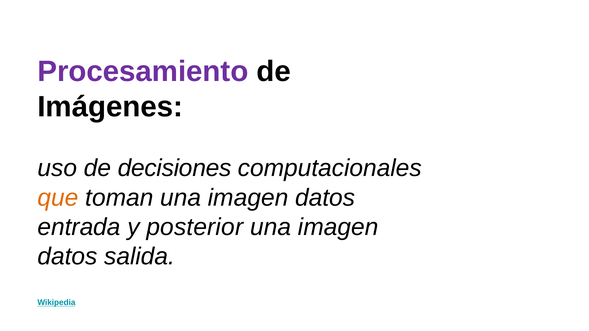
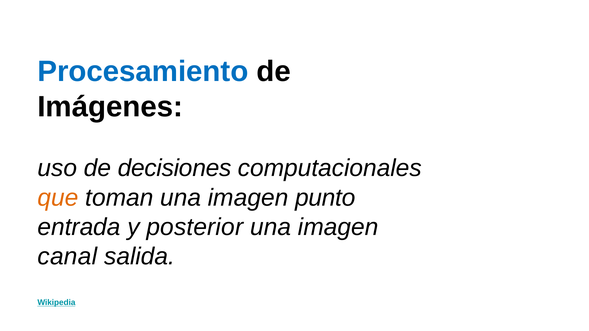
Procesamiento colour: purple -> blue (143, 71)
toman una imagen datos: datos -> punto (325, 198)
datos: datos -> canal (67, 257)
